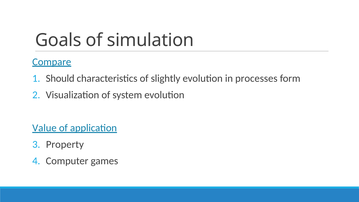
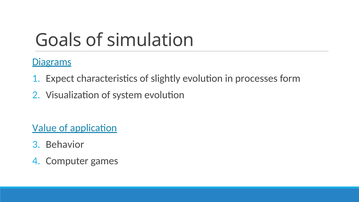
Compare: Compare -> Diagrams (52, 62)
Should: Should -> Expect (60, 78)
Property: Property -> Behavior (65, 144)
